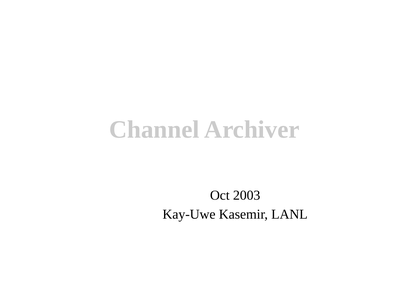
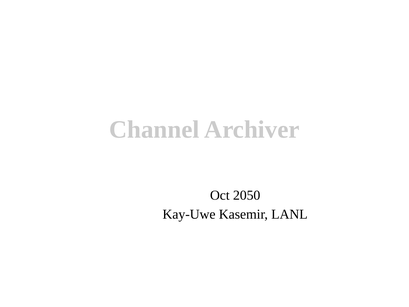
2003: 2003 -> 2050 (247, 195)
